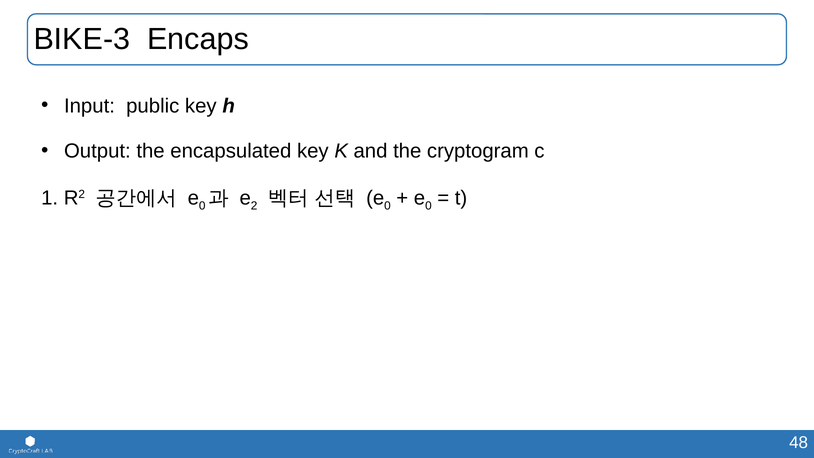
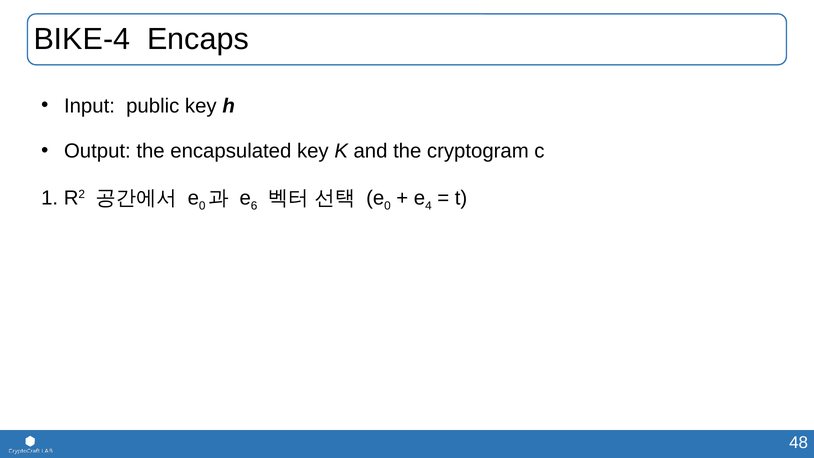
BIKE-3: BIKE-3 -> BIKE-4 (82, 39)
2: 2 -> 6 (254, 206)
0: 0 -> 4 (428, 206)
